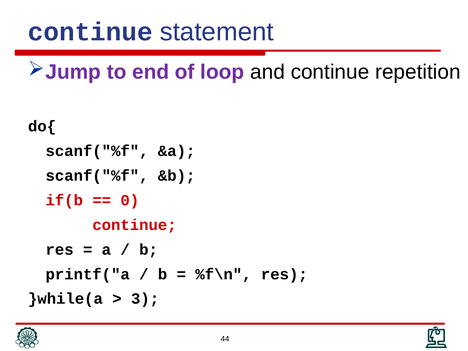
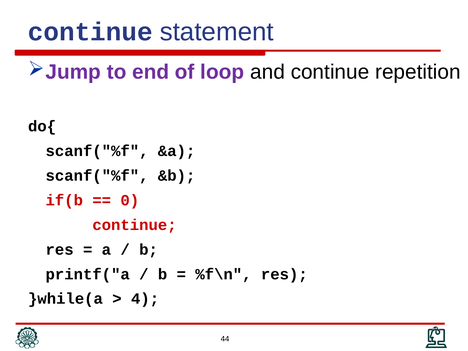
3: 3 -> 4 (145, 299)
